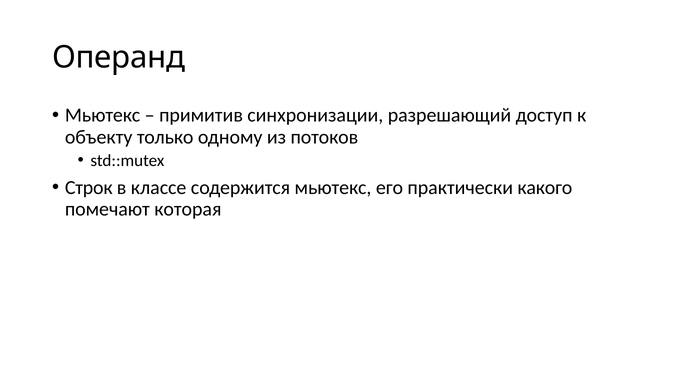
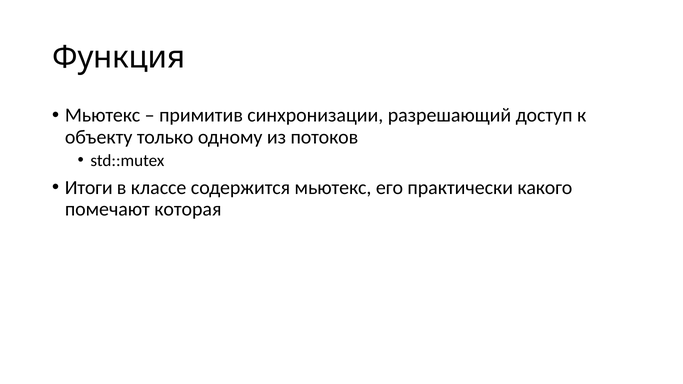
Операнд: Операнд -> Функция (119, 57)
Строк: Строк -> Итоги (89, 188)
